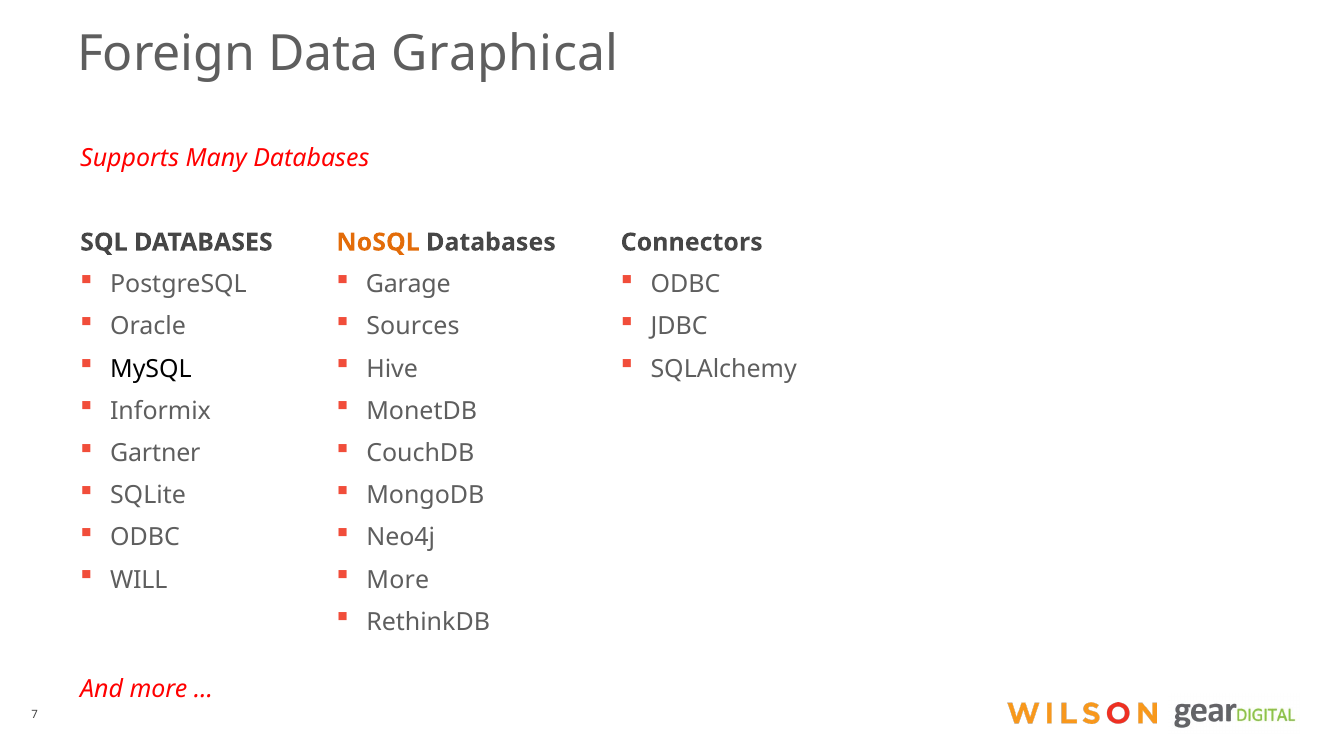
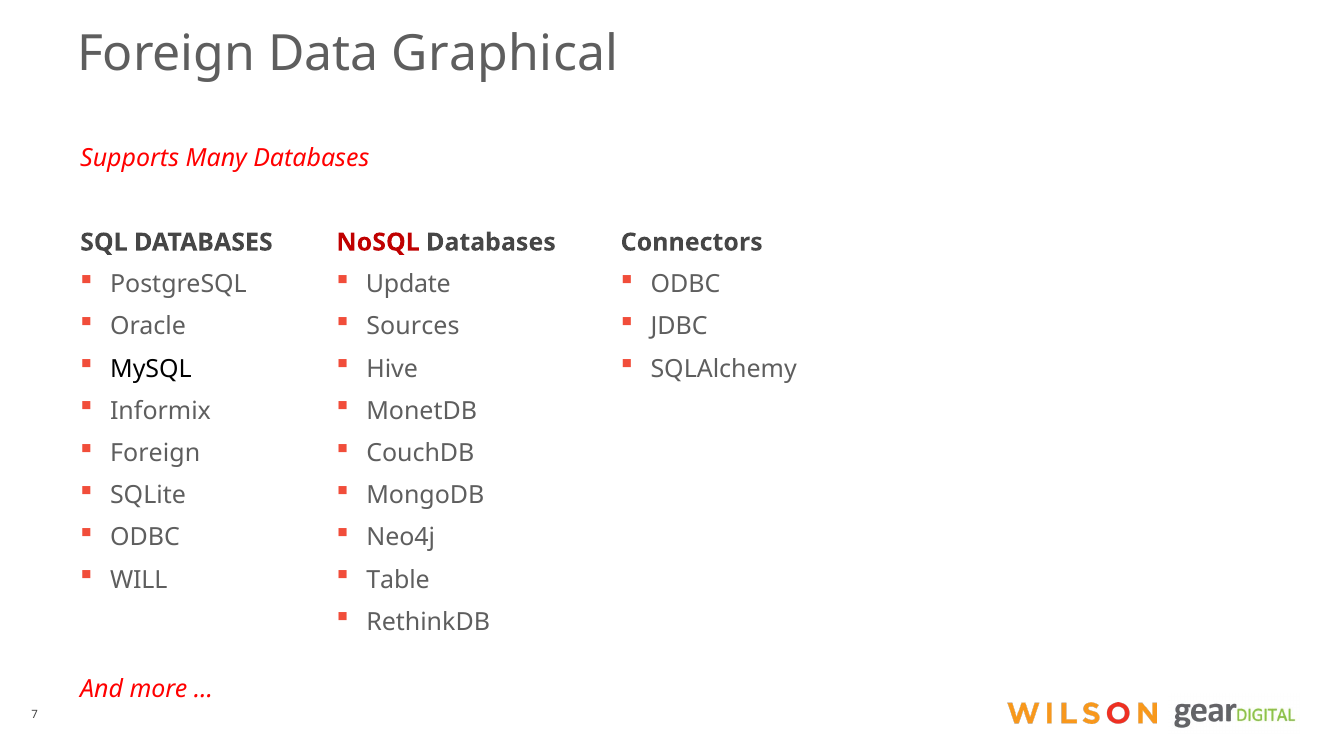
NoSQL colour: orange -> red (378, 242)
Garage: Garage -> Update (408, 285)
Gartner: Gartner -> Foreign (155, 453)
More: More -> Table (398, 580)
